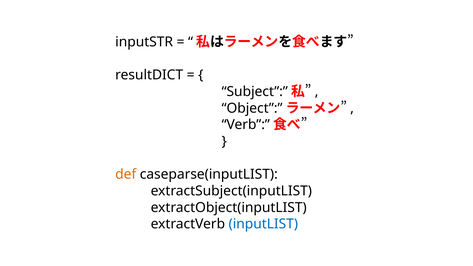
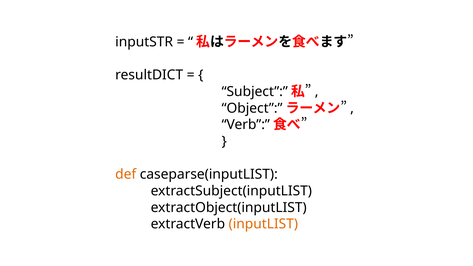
inputLIST colour: blue -> orange (263, 224)
